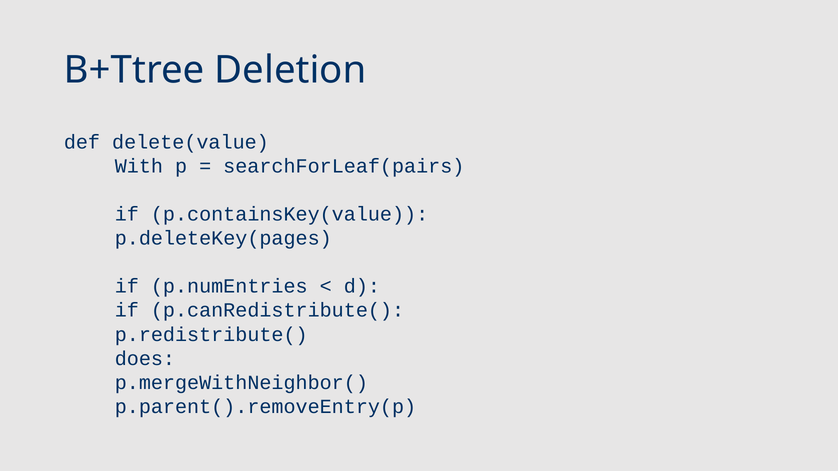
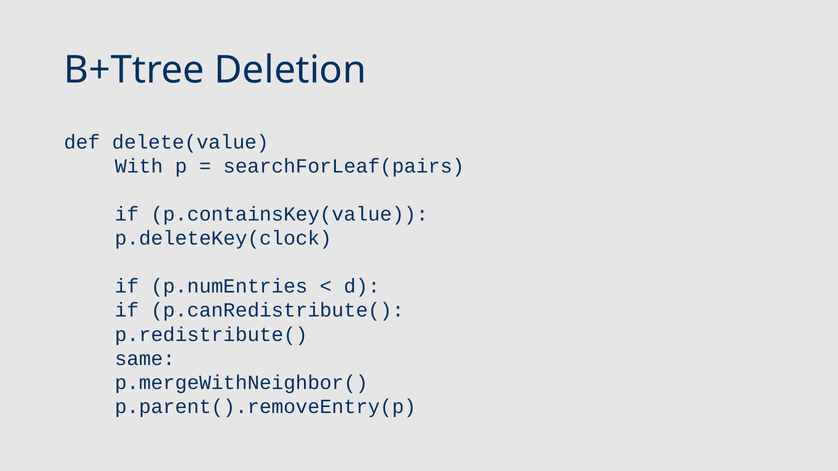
p.deleteKey(pages: p.deleteKey(pages -> p.deleteKey(clock (223, 238)
does: does -> same (145, 359)
